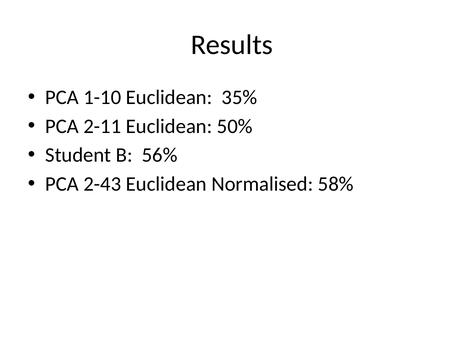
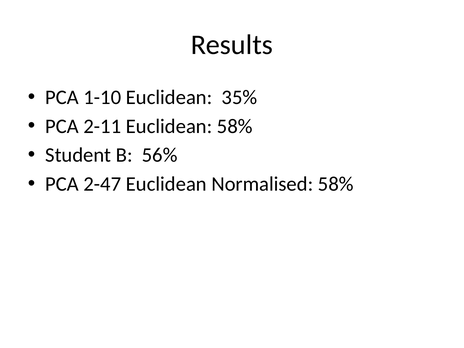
Euclidean 50%: 50% -> 58% (235, 126)
2-43: 2-43 -> 2-47 (102, 184)
